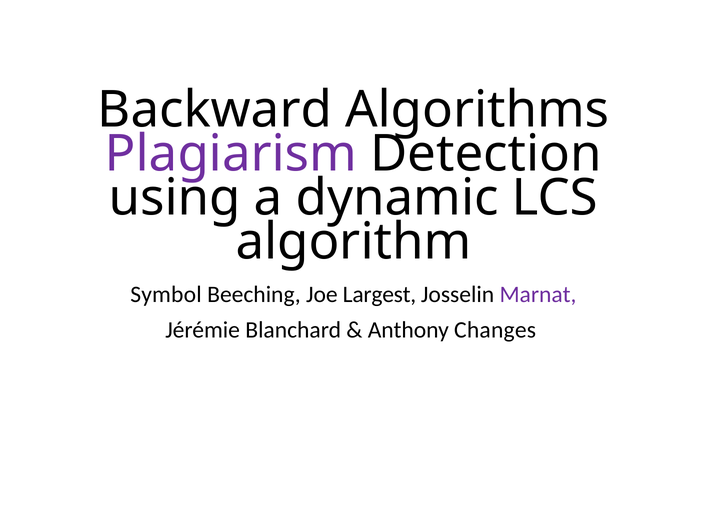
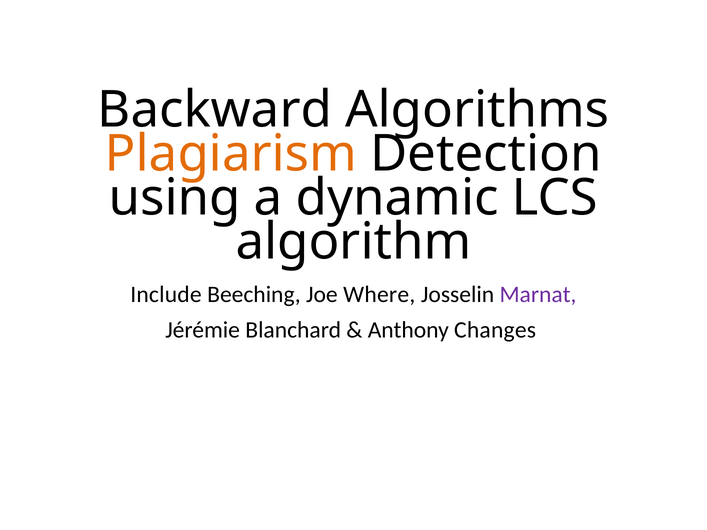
Plagiarism colour: purple -> orange (231, 154)
Symbol: Symbol -> Include (166, 295)
Largest: Largest -> Where (379, 295)
